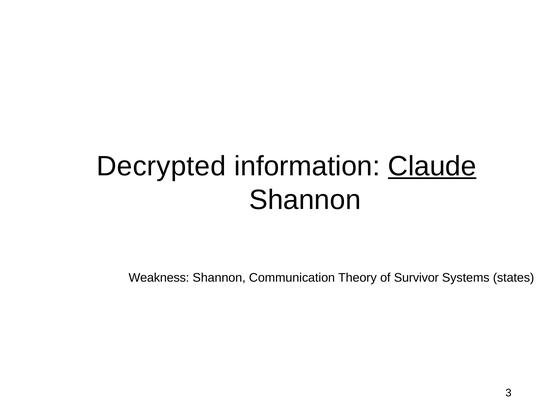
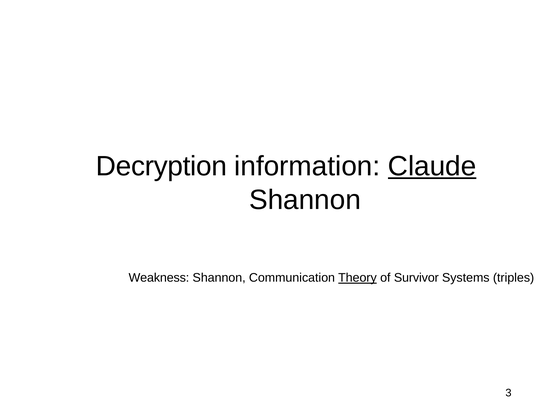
Decrypted: Decrypted -> Decryption (162, 166)
Theory underline: none -> present (357, 277)
states: states -> triples (514, 277)
